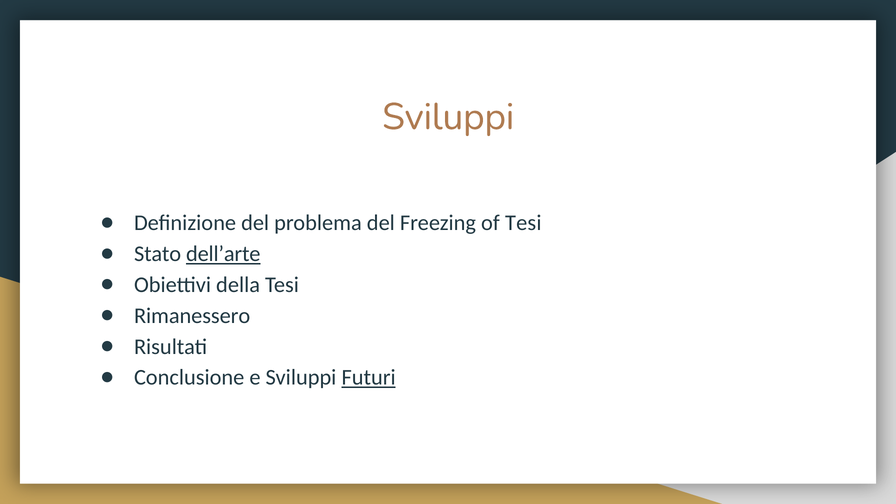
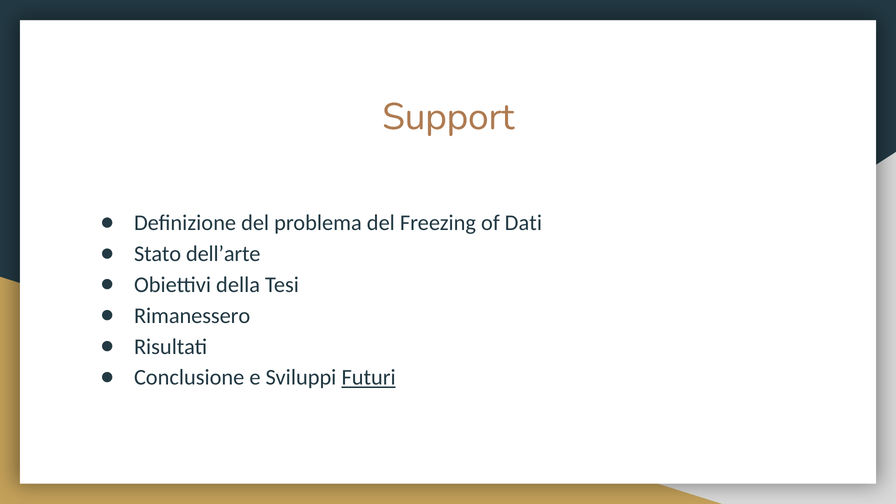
Sviluppi: Sviluppi -> Support (448, 117)
of Tesi: Tesi -> Dati (523, 223)
dell’arte underline: present -> none (223, 254)
